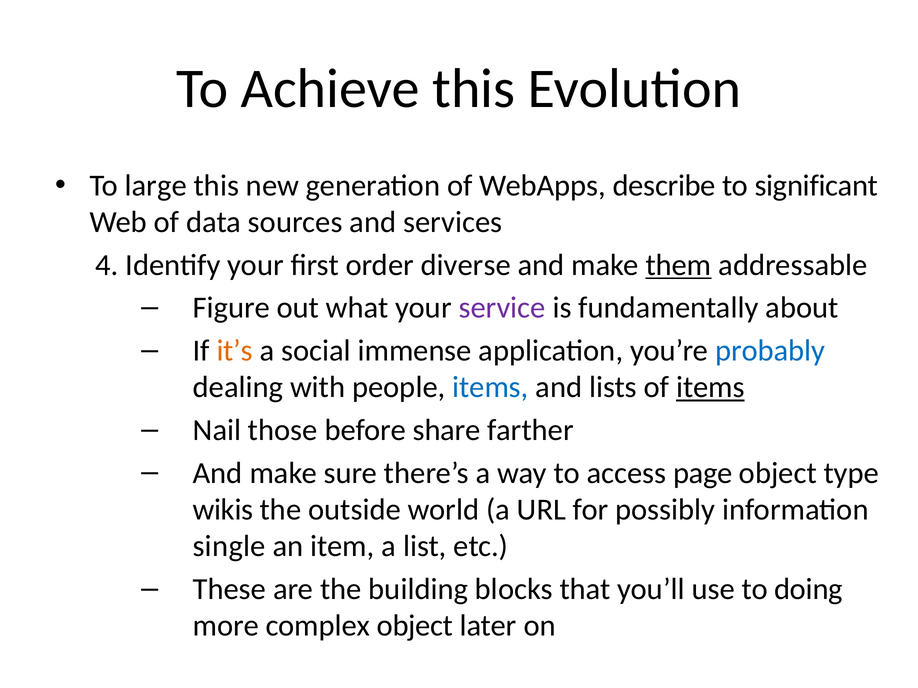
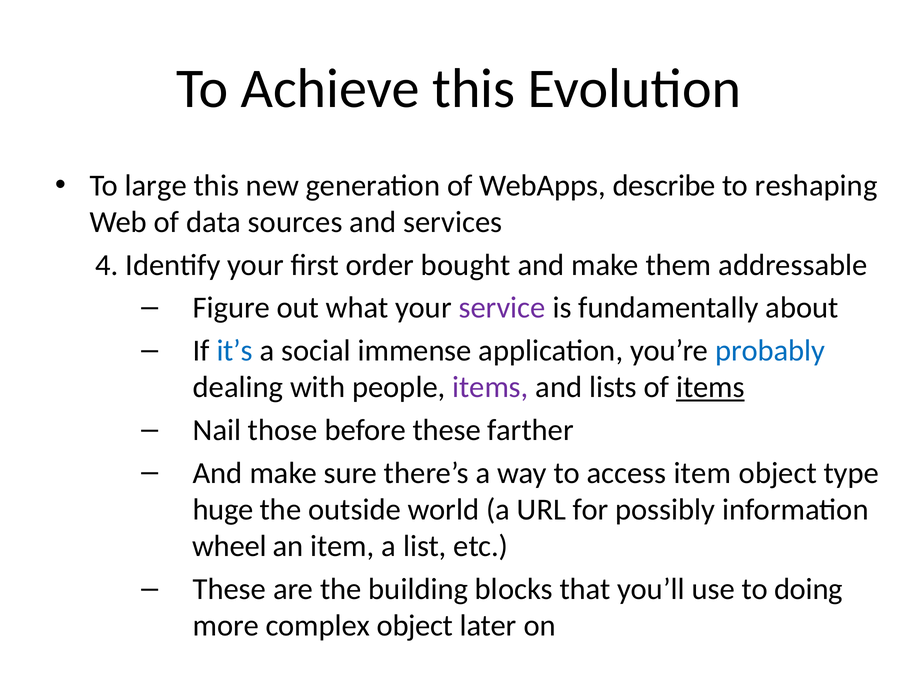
significant: significant -> reshaping (816, 186)
diverse: diverse -> bought (466, 265)
them underline: present -> none (678, 265)
it’s colour: orange -> blue (235, 351)
items colour: blue -> purple (490, 388)
before share: share -> these (447, 431)
access page: page -> item (702, 473)
wikis: wikis -> huge (223, 510)
single: single -> wheel (229, 547)
